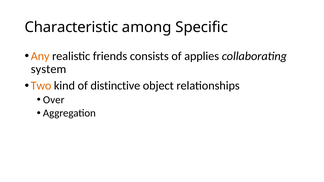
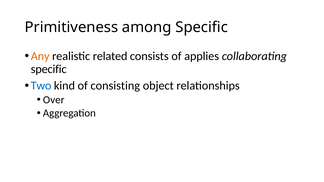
Characteristic: Characteristic -> Primitiveness (71, 27)
friends: friends -> related (110, 56)
system: system -> specific (49, 69)
Two colour: orange -> blue (41, 86)
distinctive: distinctive -> consisting (115, 86)
